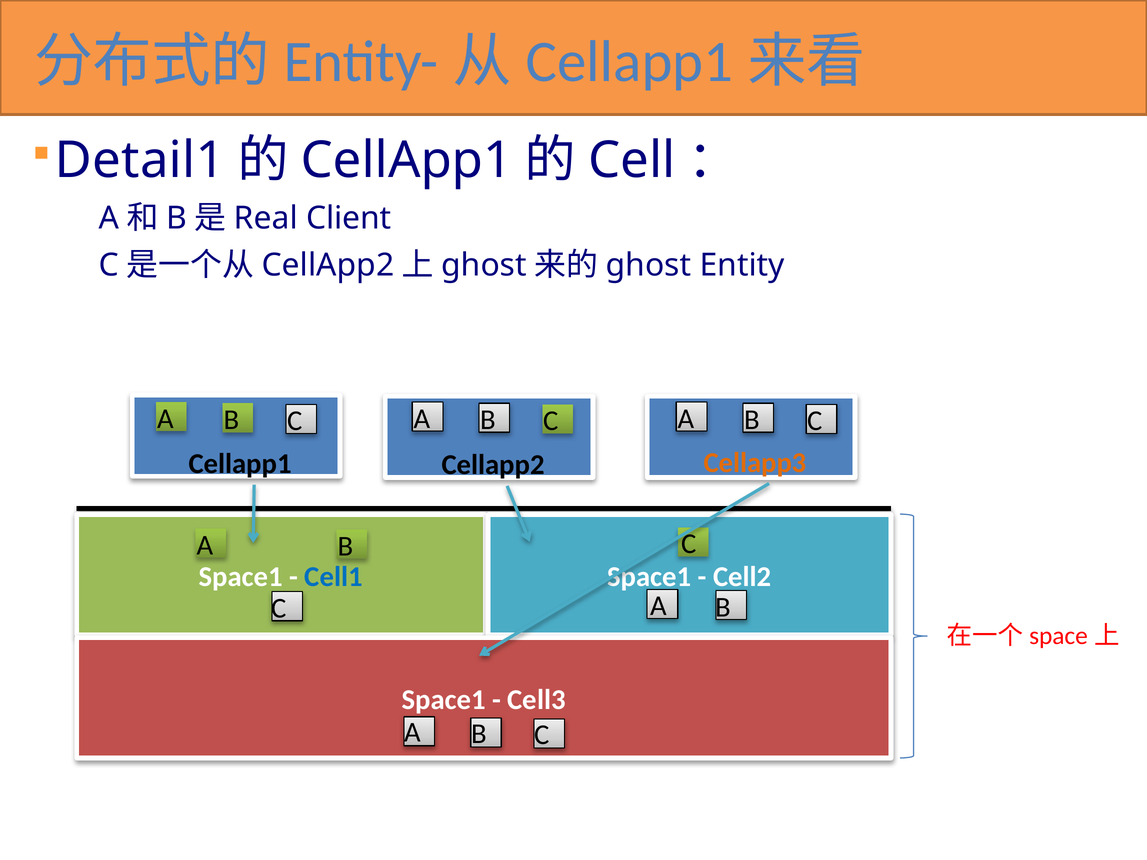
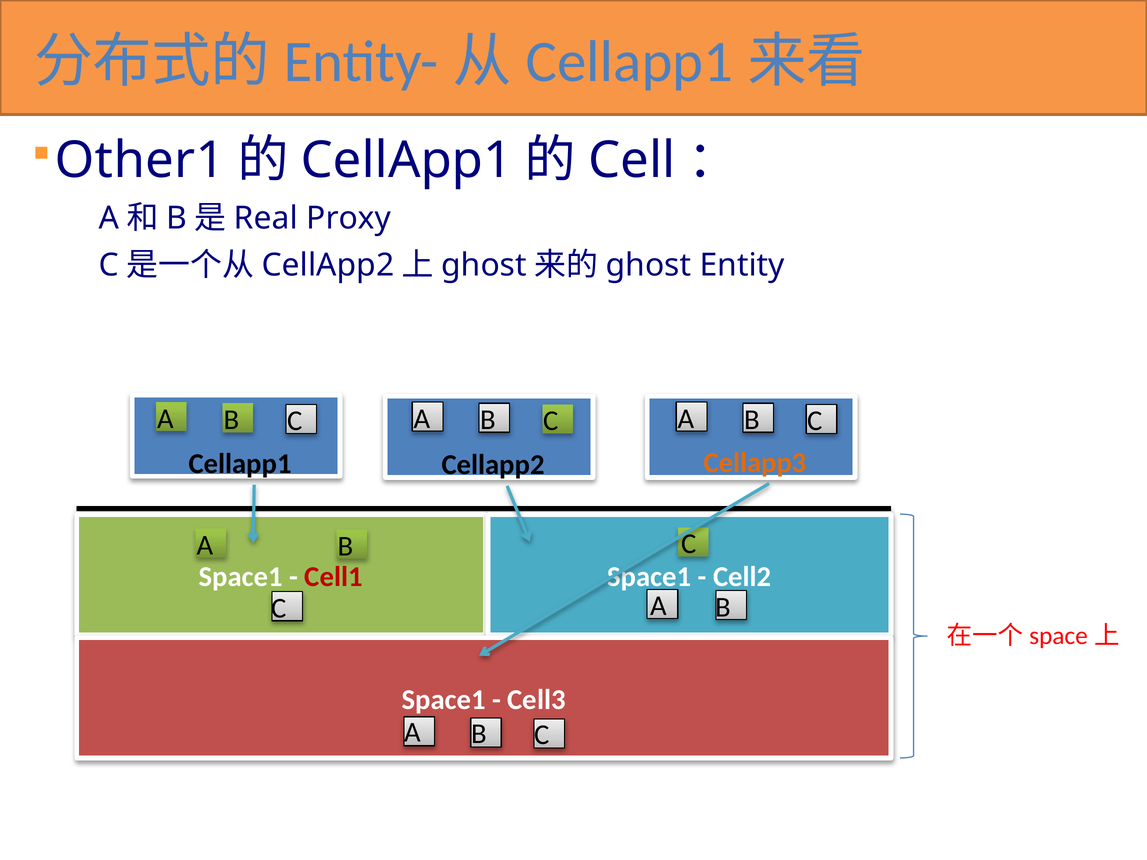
Detail1: Detail1 -> Other1 (140, 161)
Client: Client -> Proxy (349, 218)
Cell1 colour: blue -> red (334, 577)
